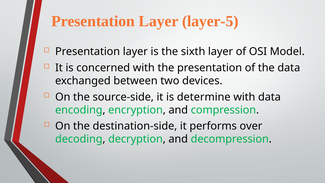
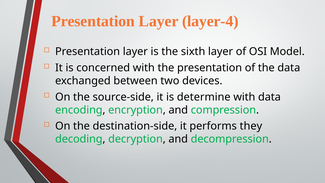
layer-5: layer-5 -> layer-4 (210, 21)
over: over -> they (251, 126)
